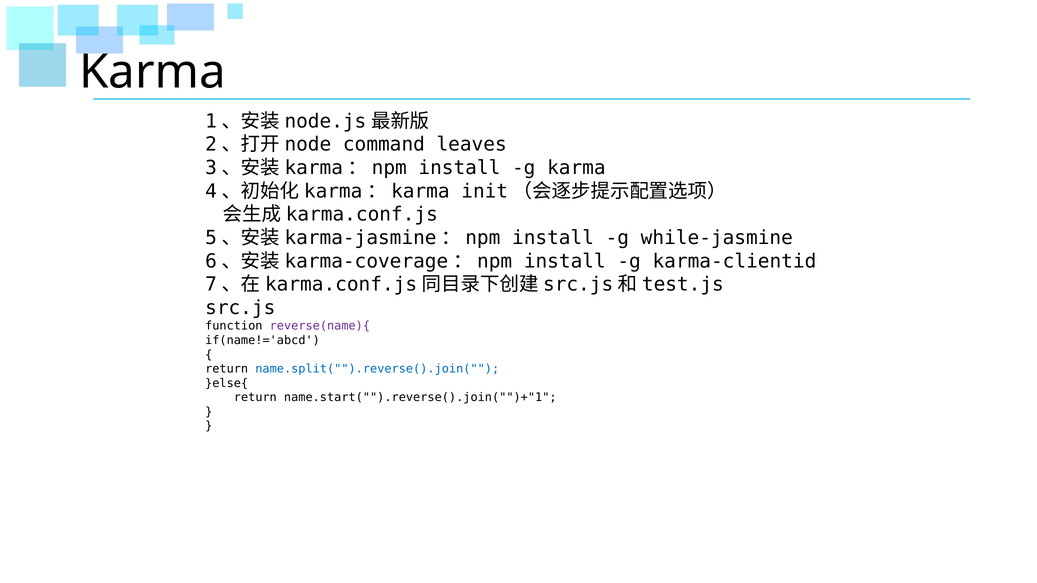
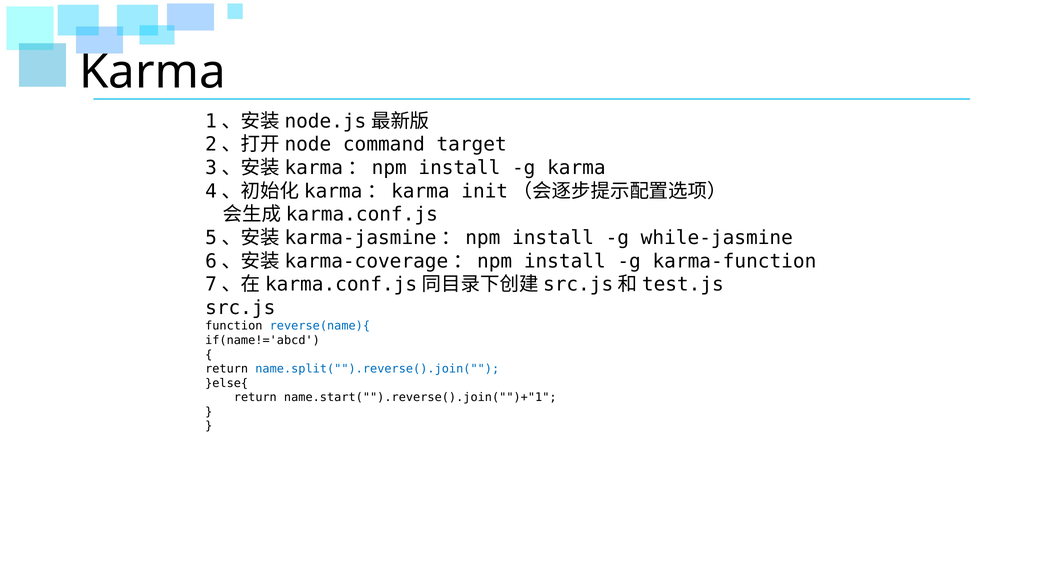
leaves: leaves -> target (472, 145)
karma-clientid: karma-clientid -> karma-function (734, 261)
reverse(name){ colour: purple -> blue (320, 326)
